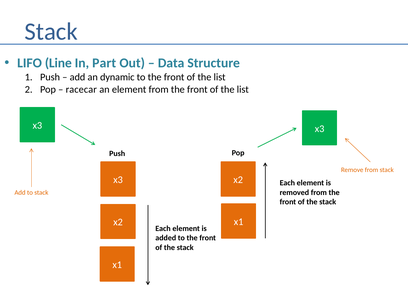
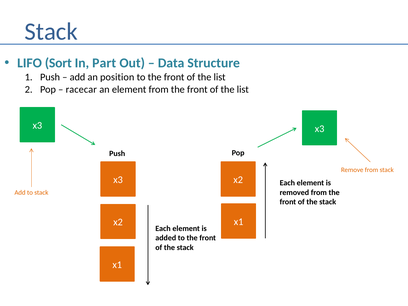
Line: Line -> Sort (58, 63)
dynamic: dynamic -> position (117, 77)
